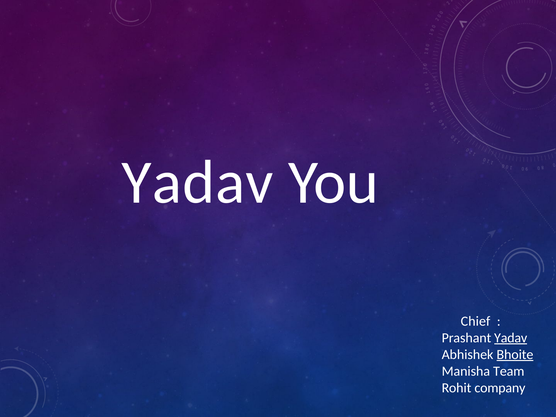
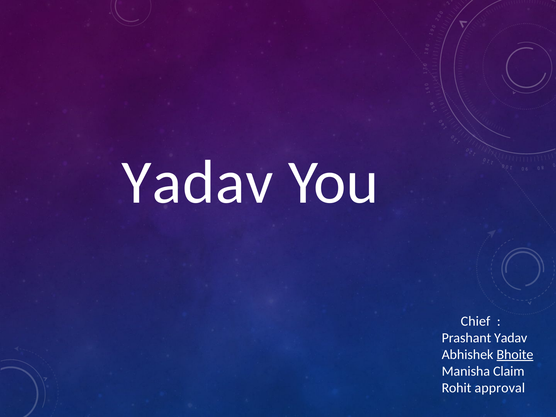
Yadav underline: present -> none (511, 338)
Team: Team -> Claim (509, 371)
company: company -> approval (500, 388)
